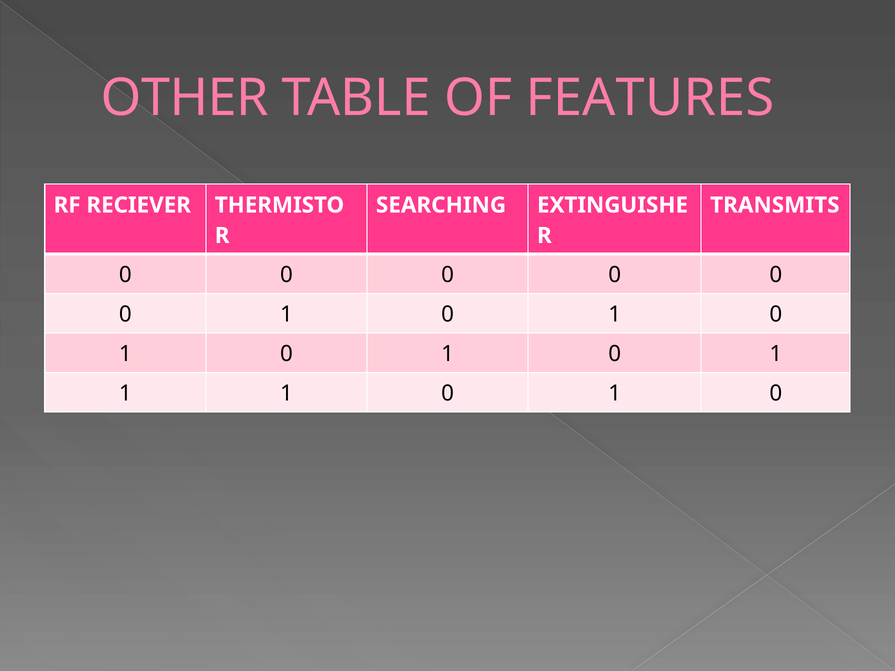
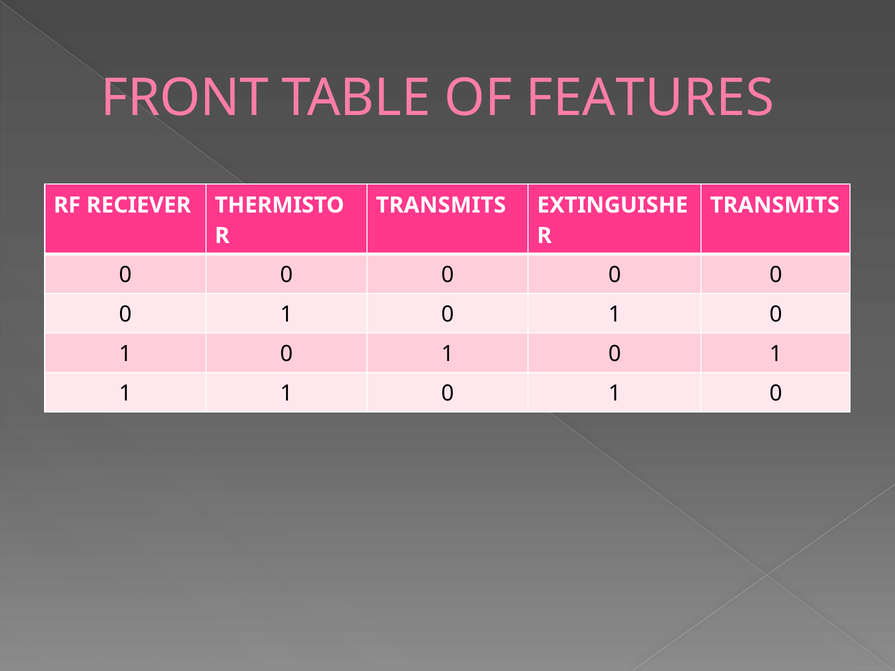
OTHER: OTHER -> FRONT (185, 98)
SEARCHING: SEARCHING -> TRANSMITS (441, 205)
